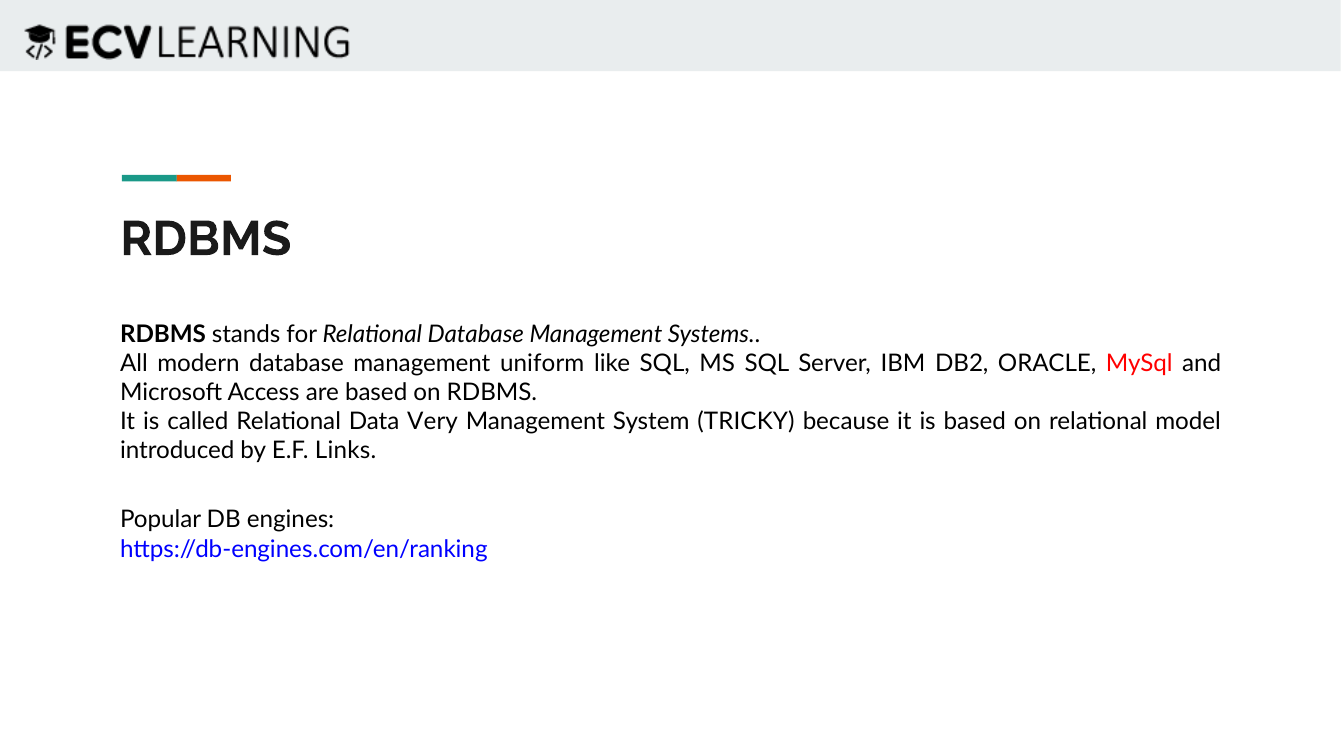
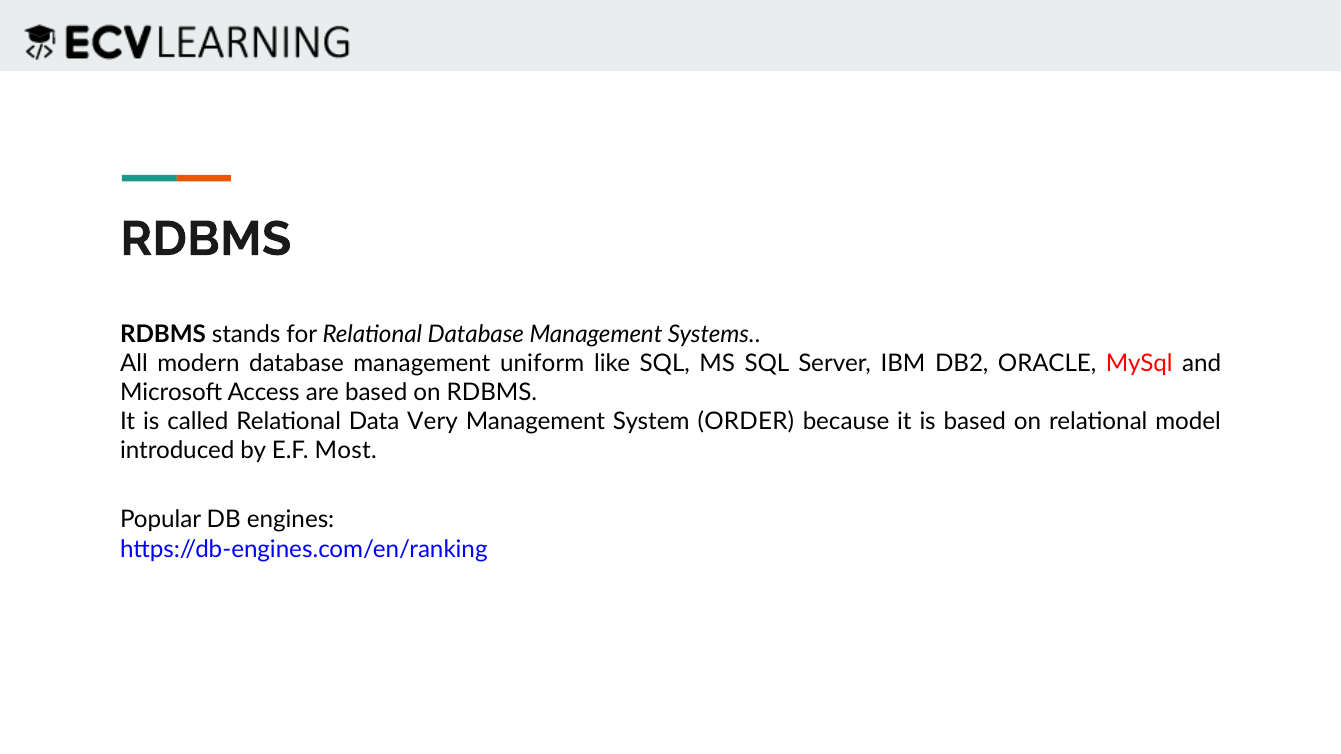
TRICKY: TRICKY -> ORDER (746, 422)
Links: Links -> Most (346, 451)
